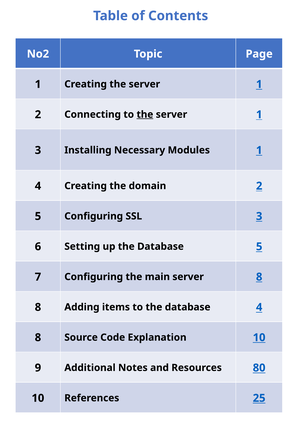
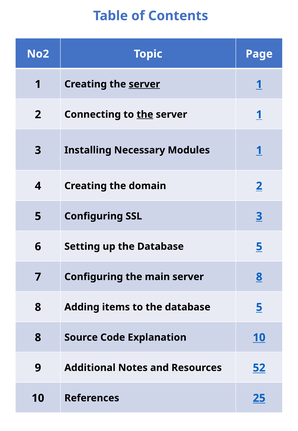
server underline: none -> present (144, 84)
to the database 4: 4 -> 5 (259, 307)
80: 80 -> 52 (259, 367)
